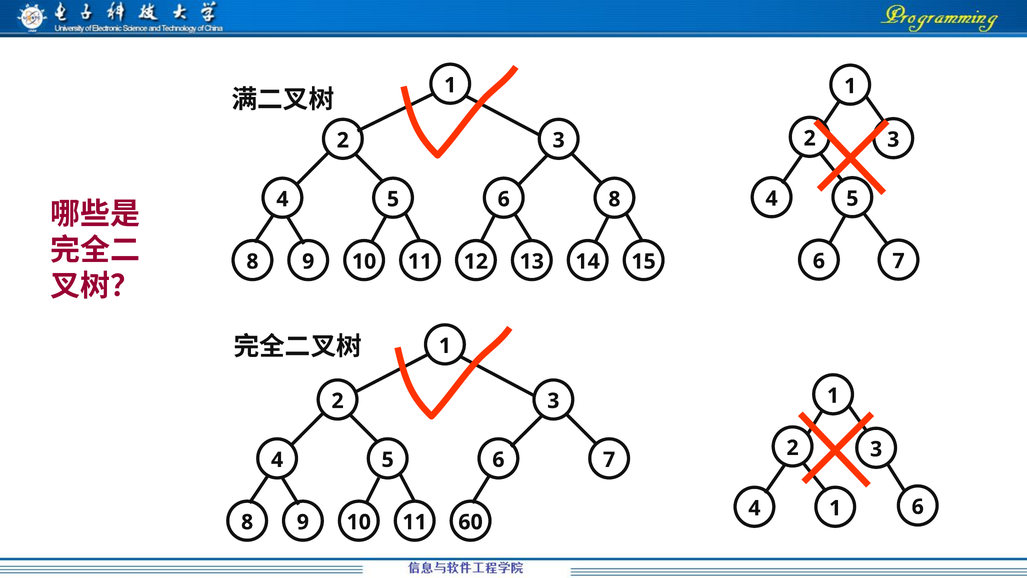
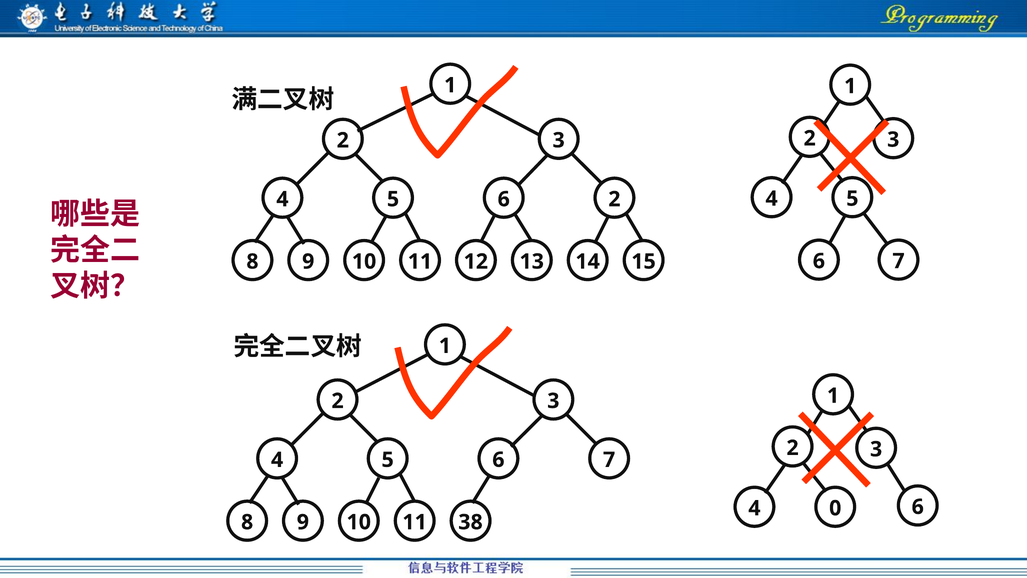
6 8: 8 -> 2 (614, 199)
4 1: 1 -> 0 (835, 508)
60: 60 -> 38 (471, 522)
